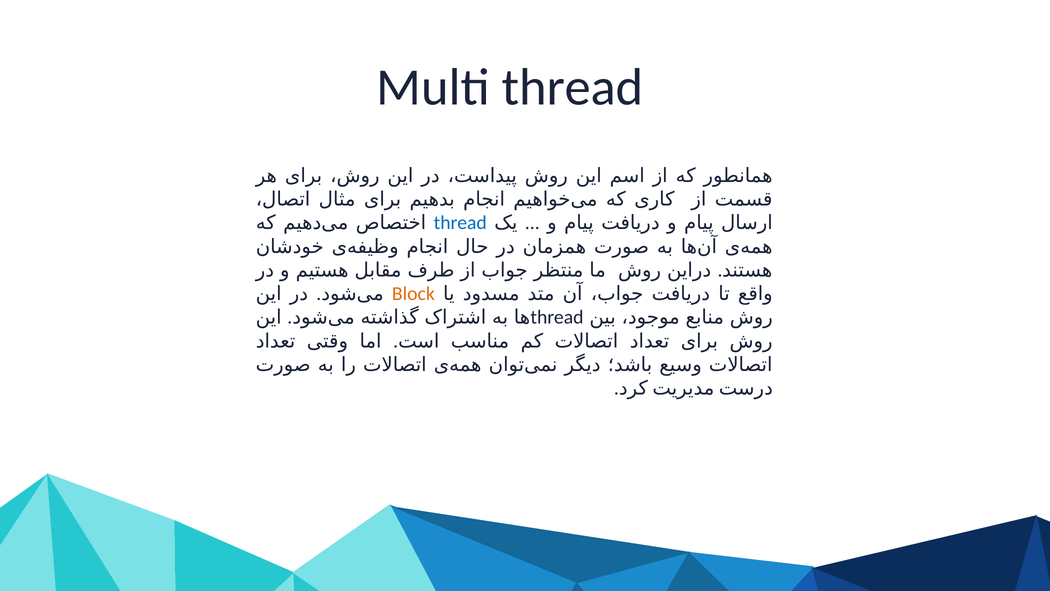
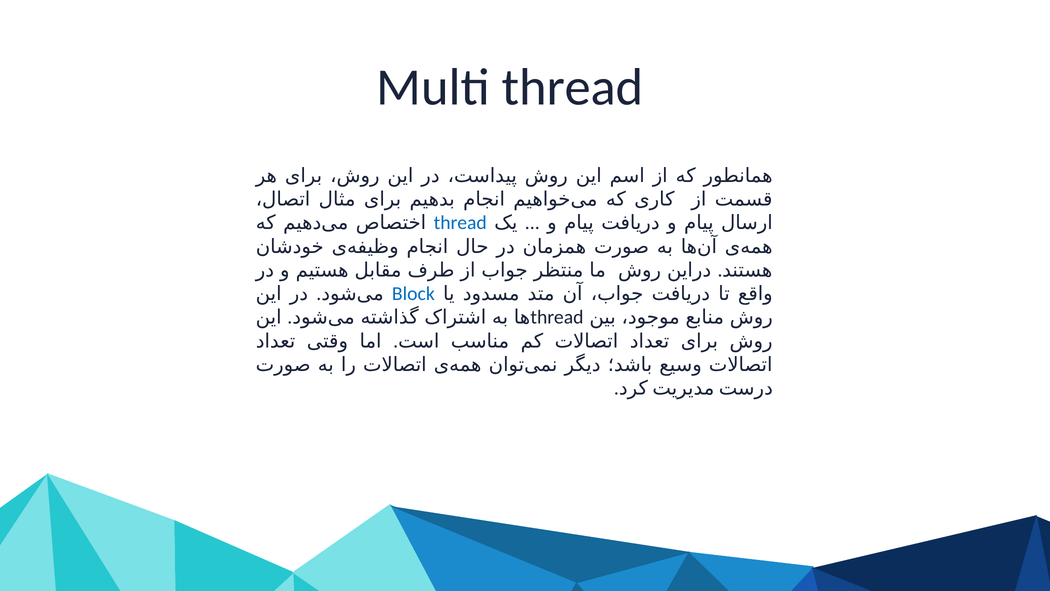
Block colour: orange -> blue (413, 294)
